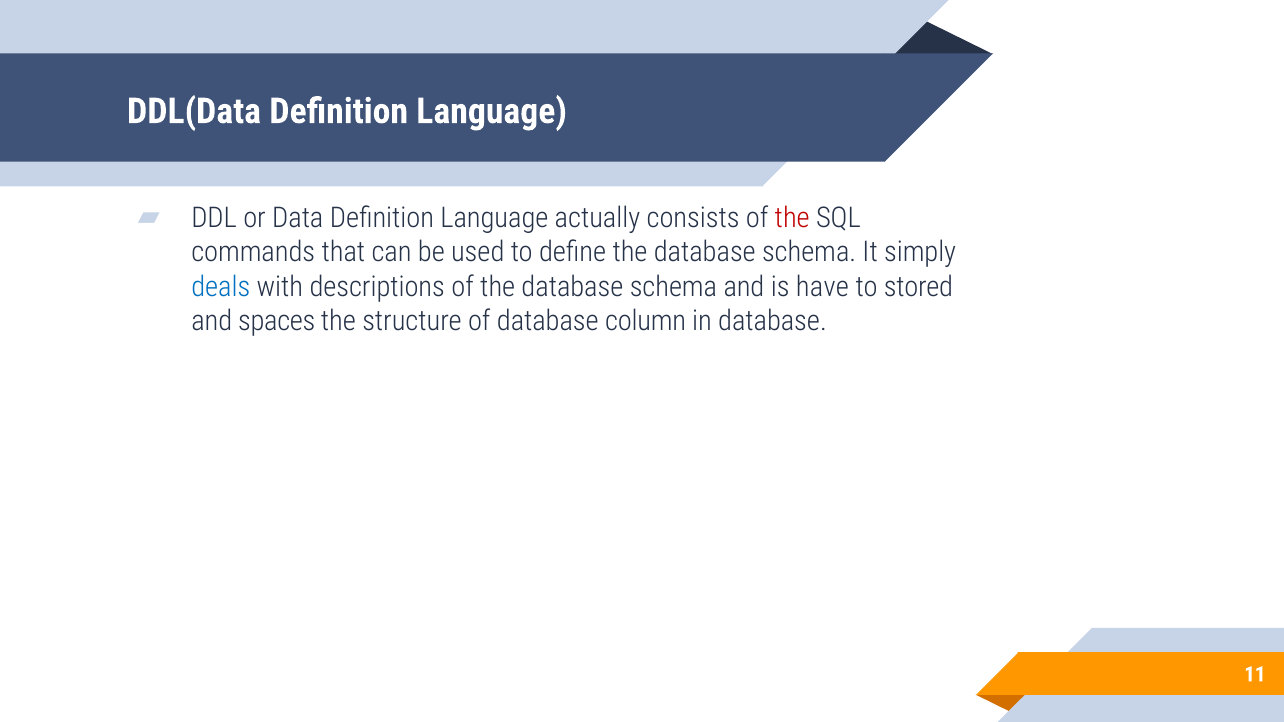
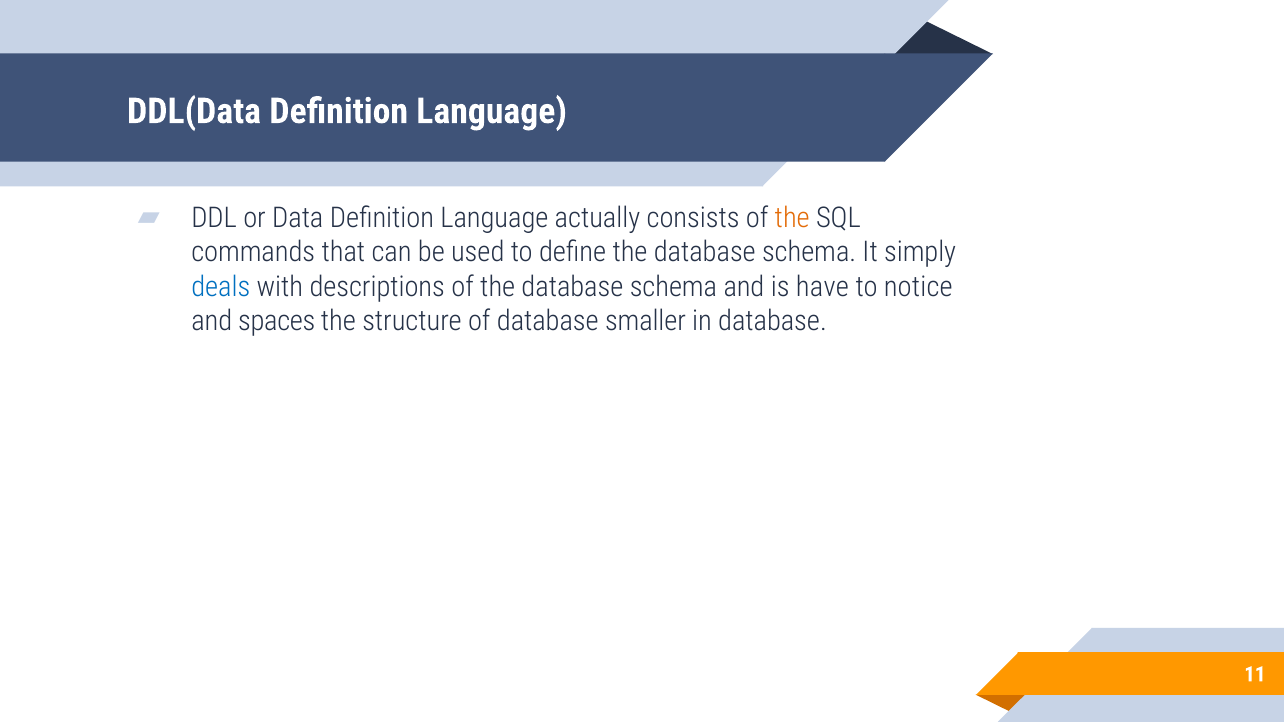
the colour: red -> orange (792, 218)
stored: stored -> notice (918, 287)
column: column -> smaller (646, 321)
